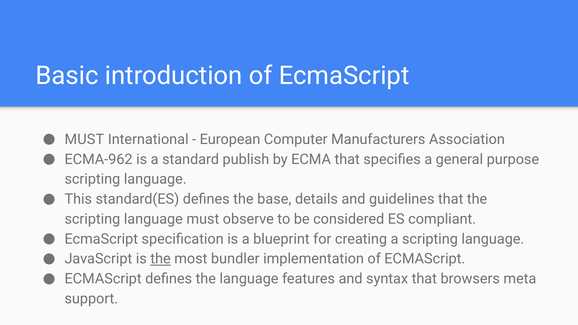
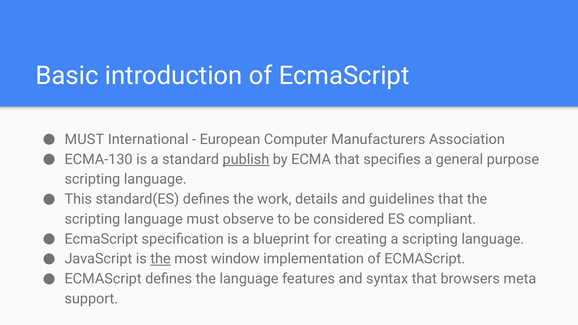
ECMA-962: ECMA-962 -> ECMA-130 (99, 159)
publish underline: none -> present (246, 159)
base: base -> work (274, 199)
bundler: bundler -> window (235, 259)
